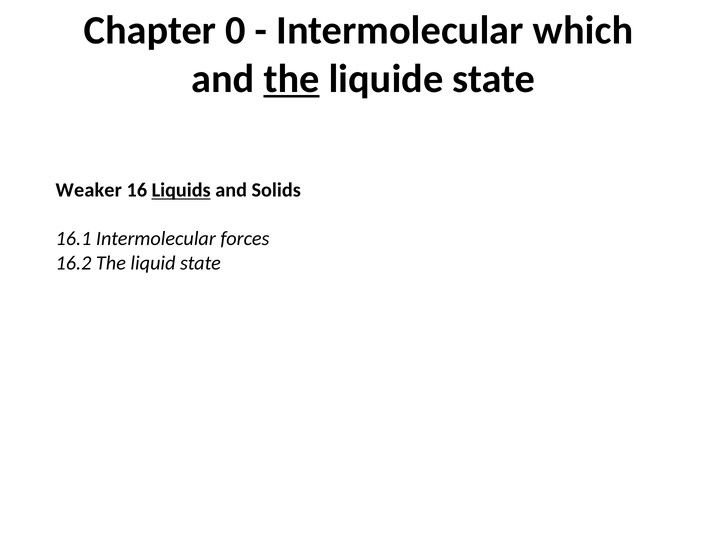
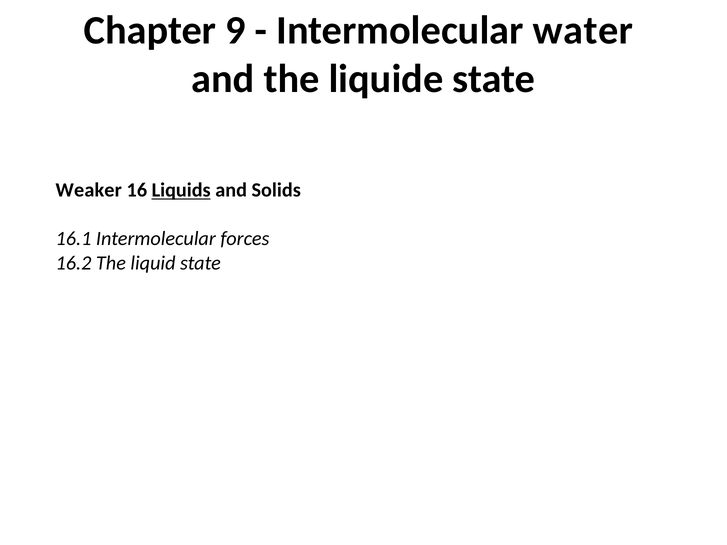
0: 0 -> 9 (236, 31)
which: which -> water (583, 31)
the underline: present -> none (292, 79)
